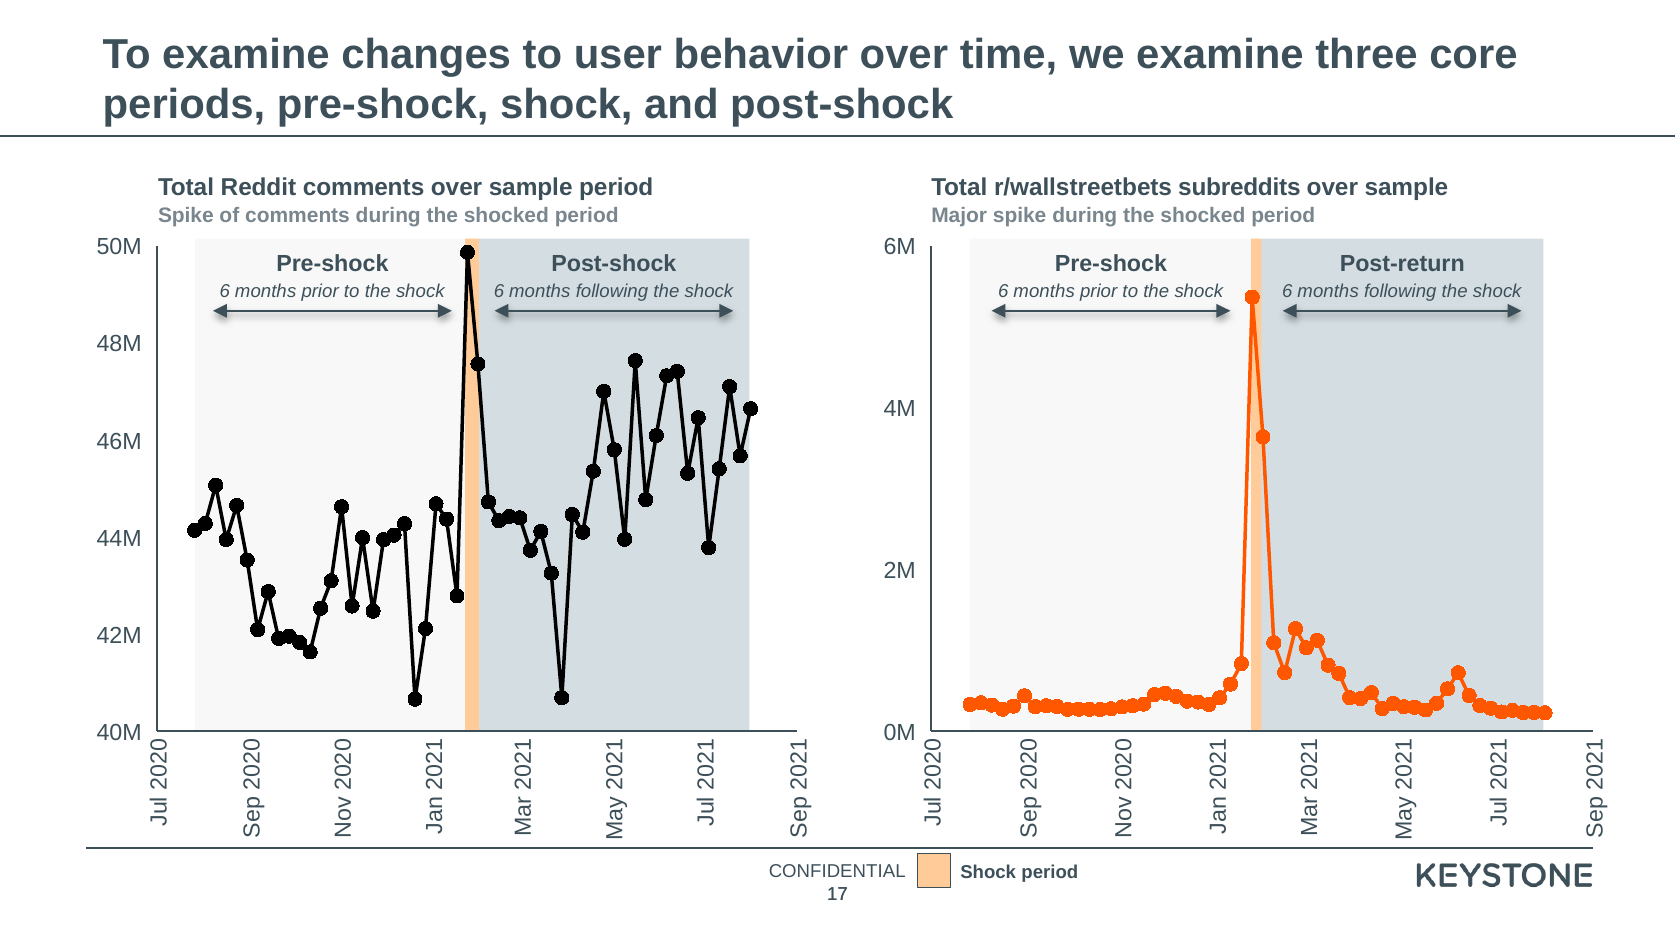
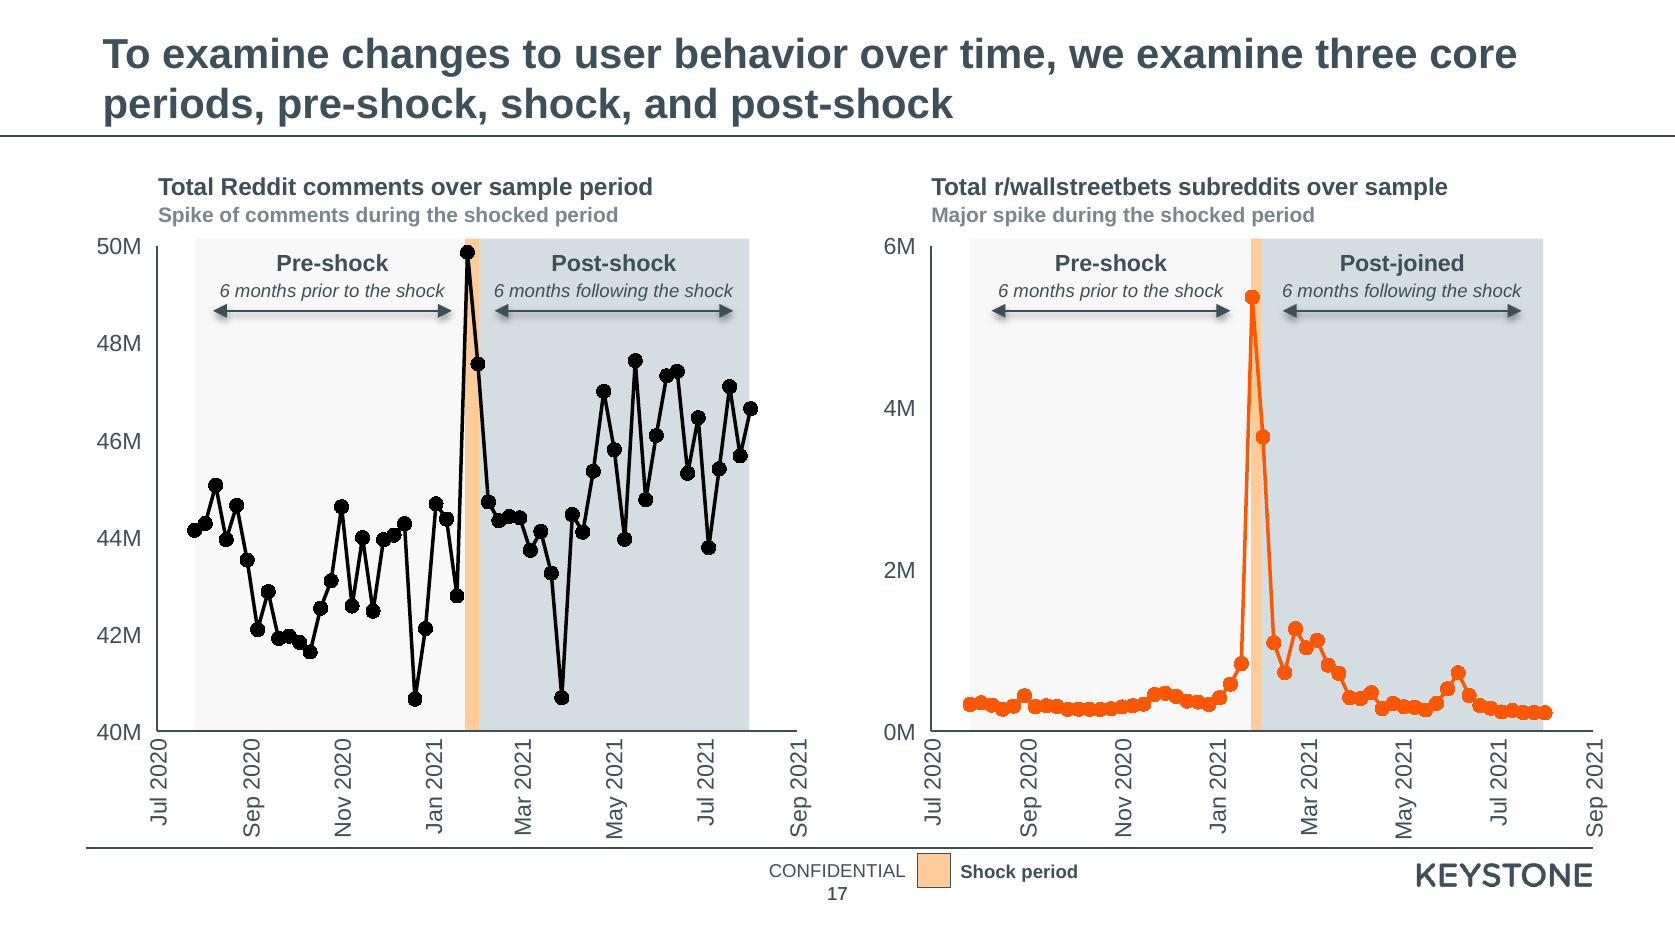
Post-return: Post-return -> Post-joined (1402, 264)
